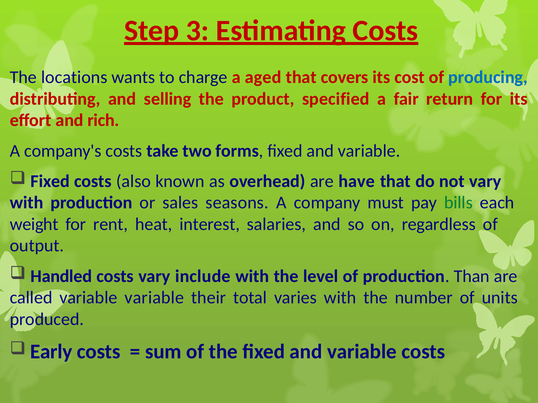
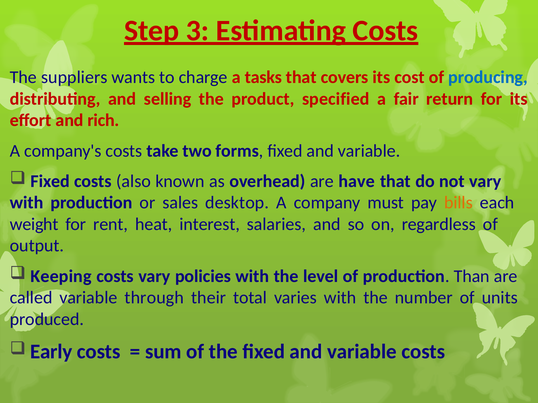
locations: locations -> suppliers (74, 77)
aged: aged -> tasks (263, 77)
seasons: seasons -> desktop (237, 203)
bills colour: green -> orange (458, 203)
Handled: Handled -> Keeping (61, 277)
include: include -> policies (203, 277)
variable variable: variable -> through (154, 298)
